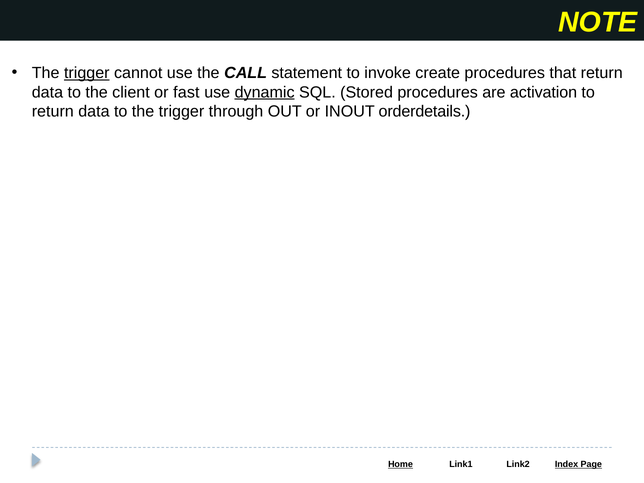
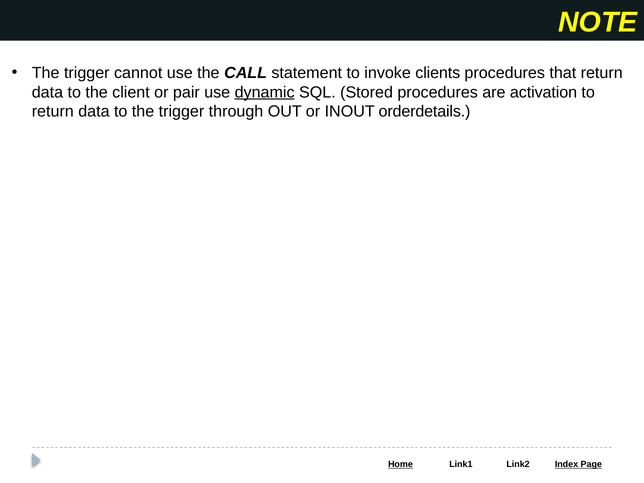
trigger underline: present -> none (87, 73)
create: create -> clients (438, 73)
fast: fast -> pair (186, 92)
